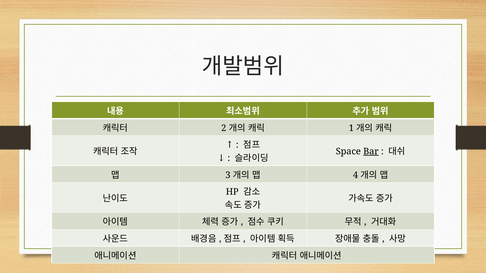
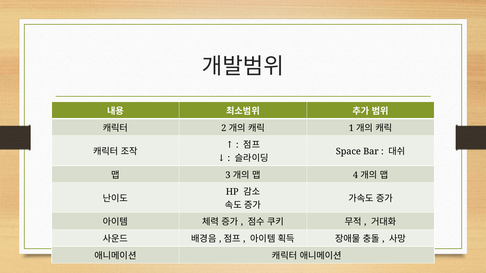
Bar underline: present -> none (371, 152)
